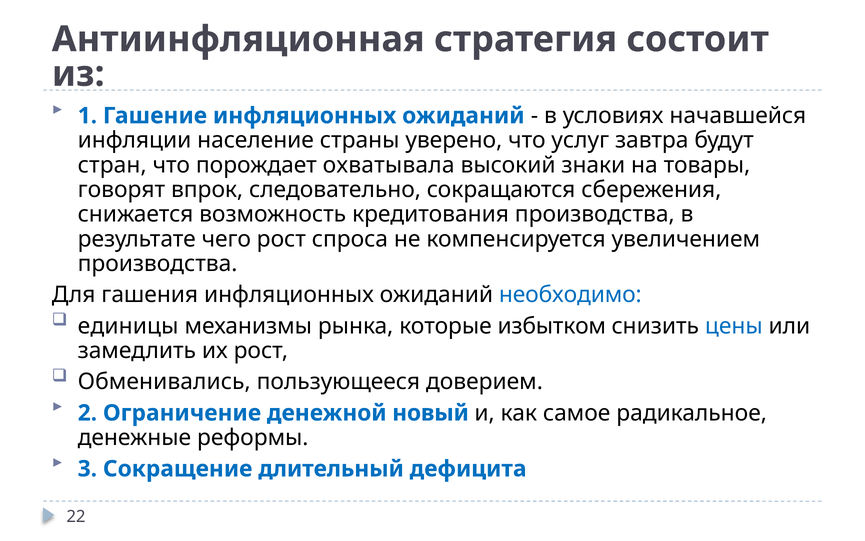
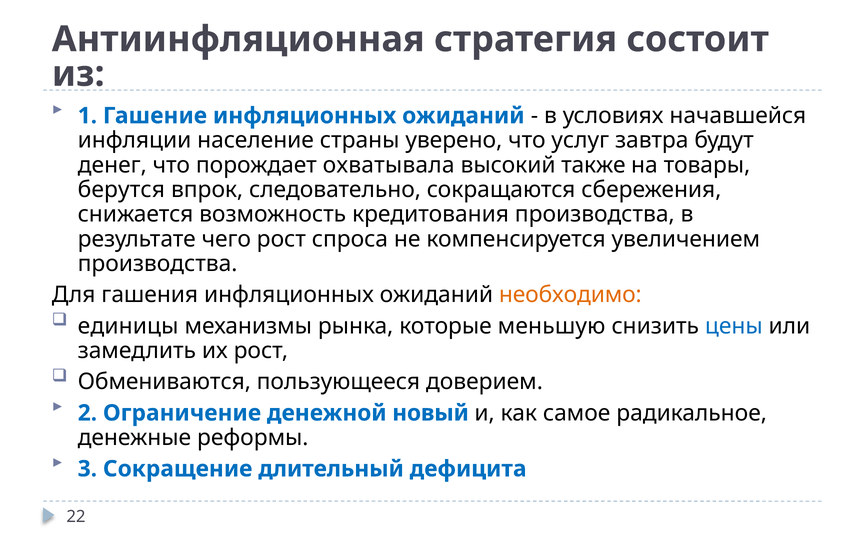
стран: стран -> денег (112, 165)
знаки: знаки -> также (593, 165)
говорят: говорят -> берутся (121, 190)
необходимо colour: blue -> orange (570, 295)
избытком: избытком -> меньшую (552, 326)
Обменивались: Обменивались -> Обмениваются (164, 382)
